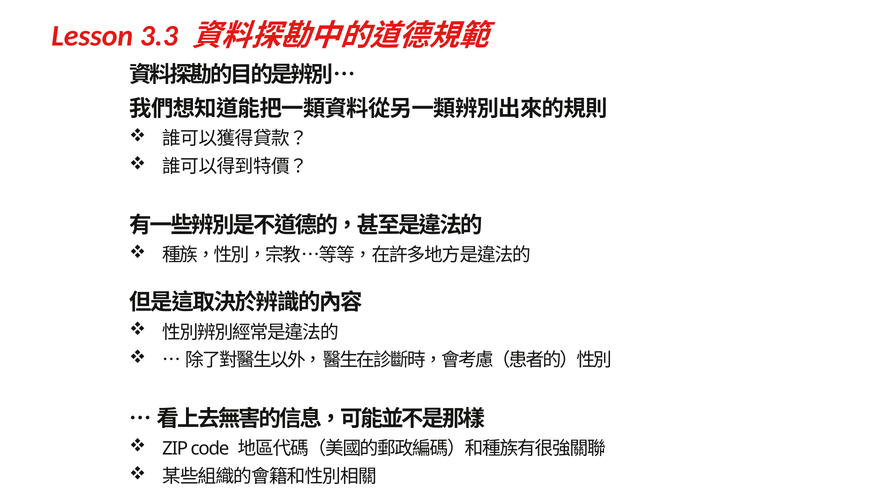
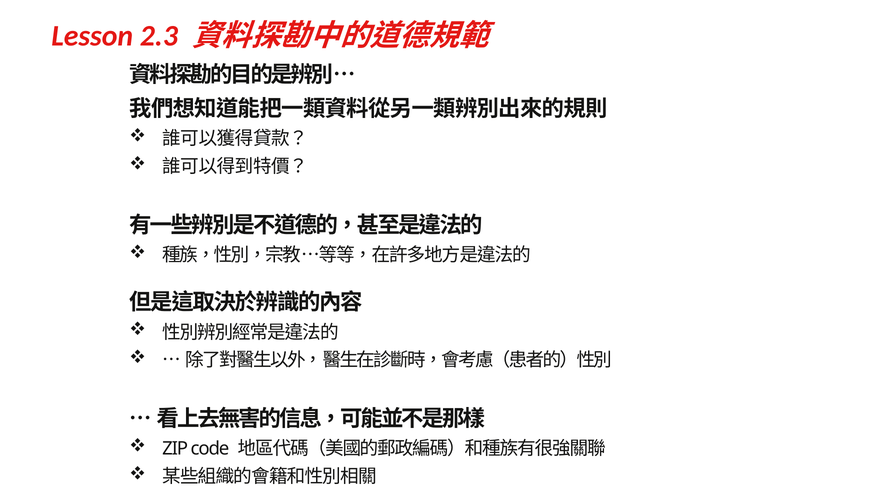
3.3: 3.3 -> 2.3 (159, 36)
